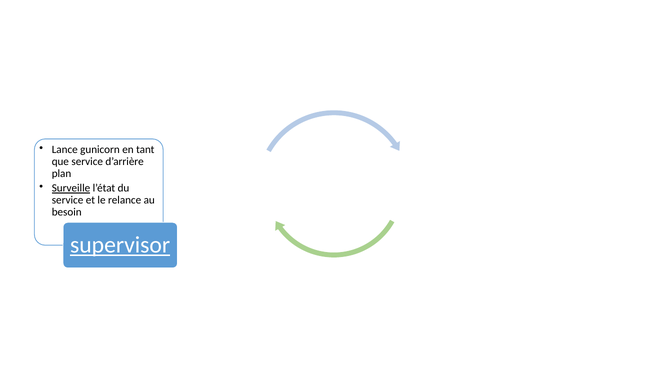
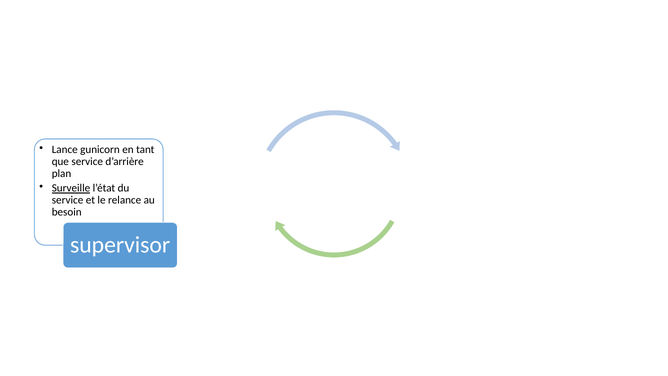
supervisor underline: present -> none (120, 245)
